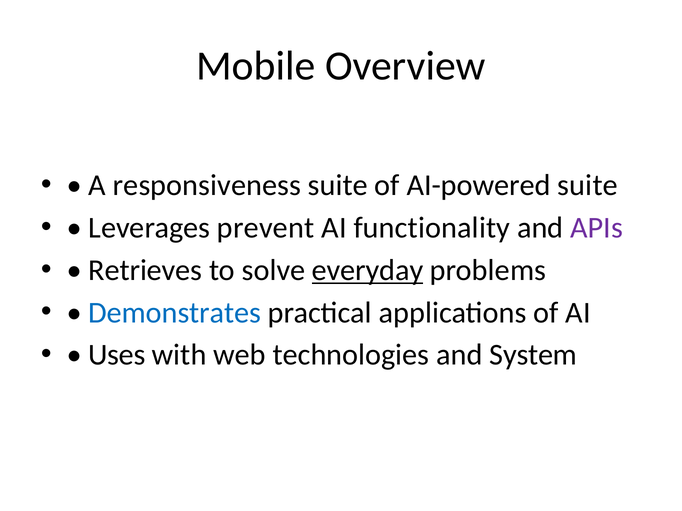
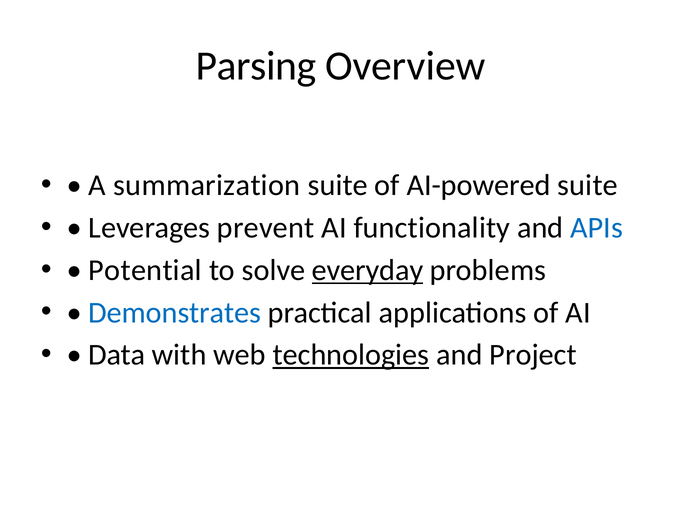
Mobile: Mobile -> Parsing (256, 66)
responsiveness: responsiveness -> summarization (207, 186)
APIs colour: purple -> blue (597, 228)
Retrieves: Retrieves -> Potential (145, 270)
Uses: Uses -> Data (117, 355)
technologies underline: none -> present (351, 355)
System: System -> Project (533, 355)
